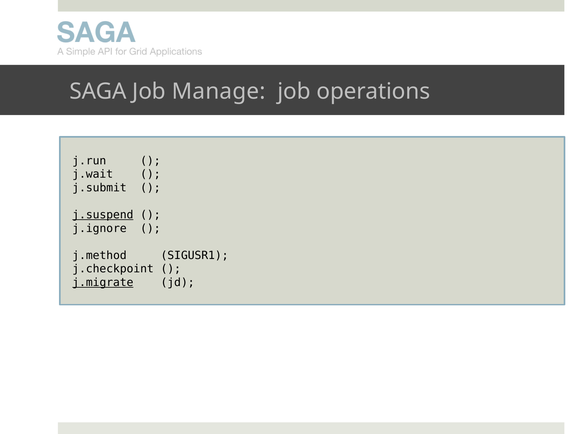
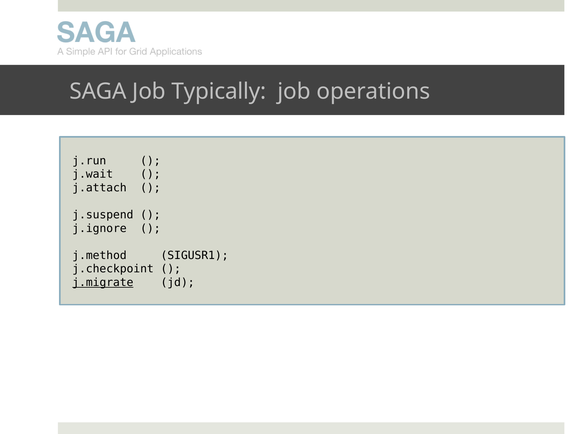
Manage: Manage -> Typically (219, 92)
j.submit: j.submit -> j.attach (100, 188)
j.suspend underline: present -> none (103, 215)
